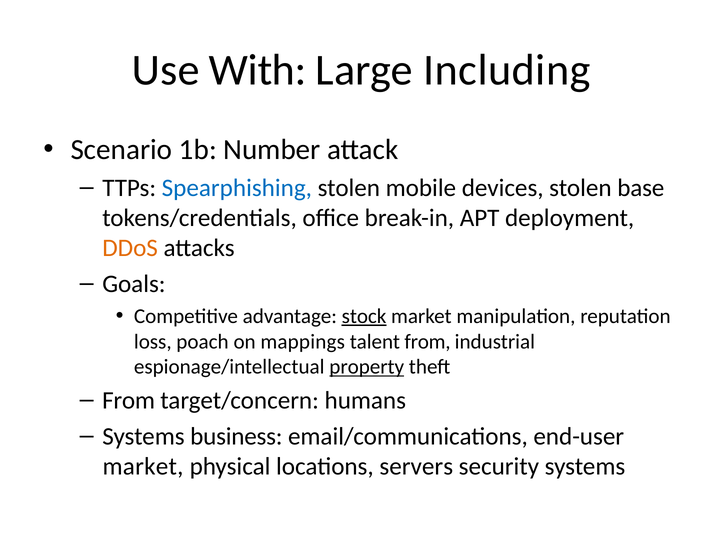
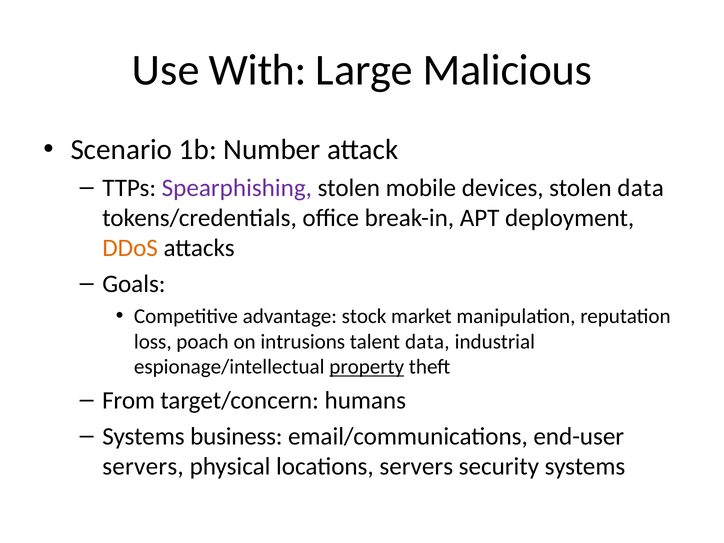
Including: Including -> Malicious (507, 70)
Spearphishing colour: blue -> purple (237, 188)
stolen base: base -> data (641, 188)
stock underline: present -> none (364, 316)
mappings: mappings -> intrusions (303, 342)
talent from: from -> data (427, 342)
market: market -> servers (143, 467)
